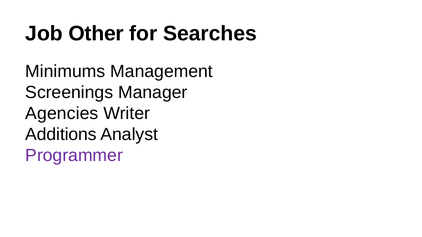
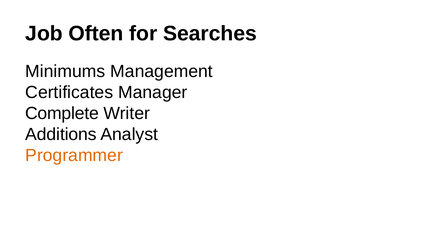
Other: Other -> Often (96, 34)
Screenings: Screenings -> Certificates (69, 92)
Agencies: Agencies -> Complete (62, 114)
Programmer colour: purple -> orange (74, 156)
